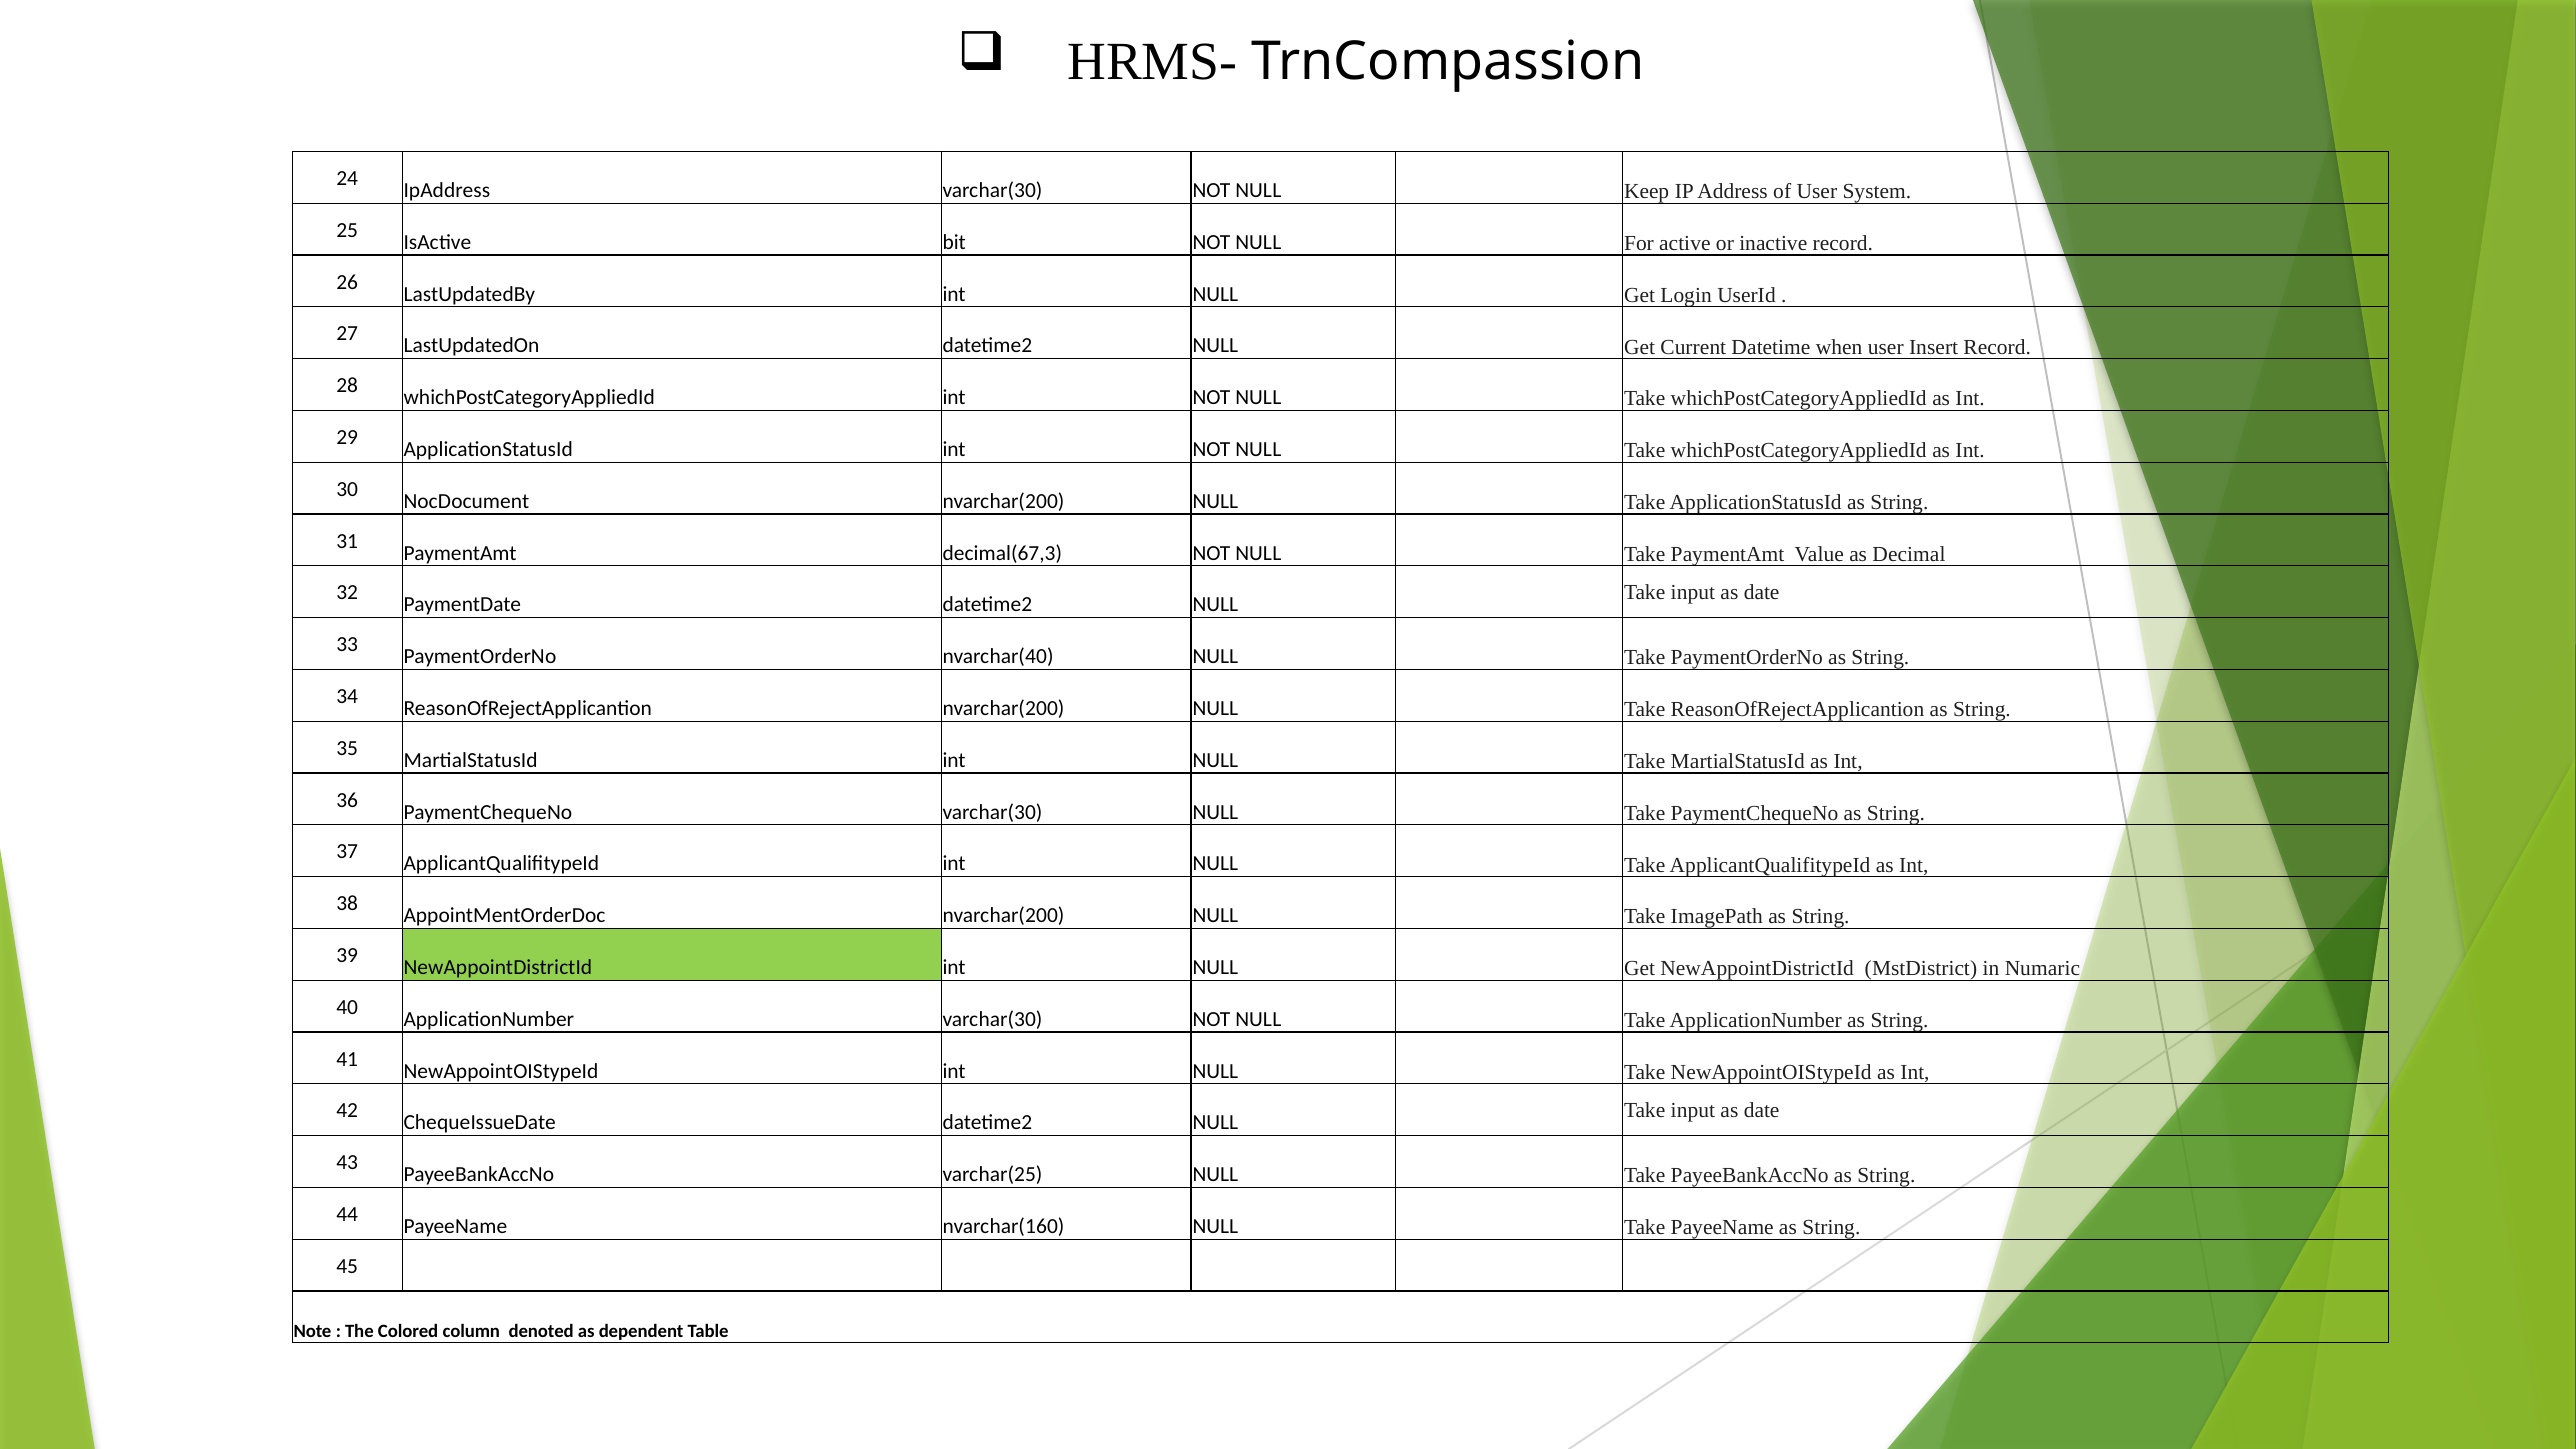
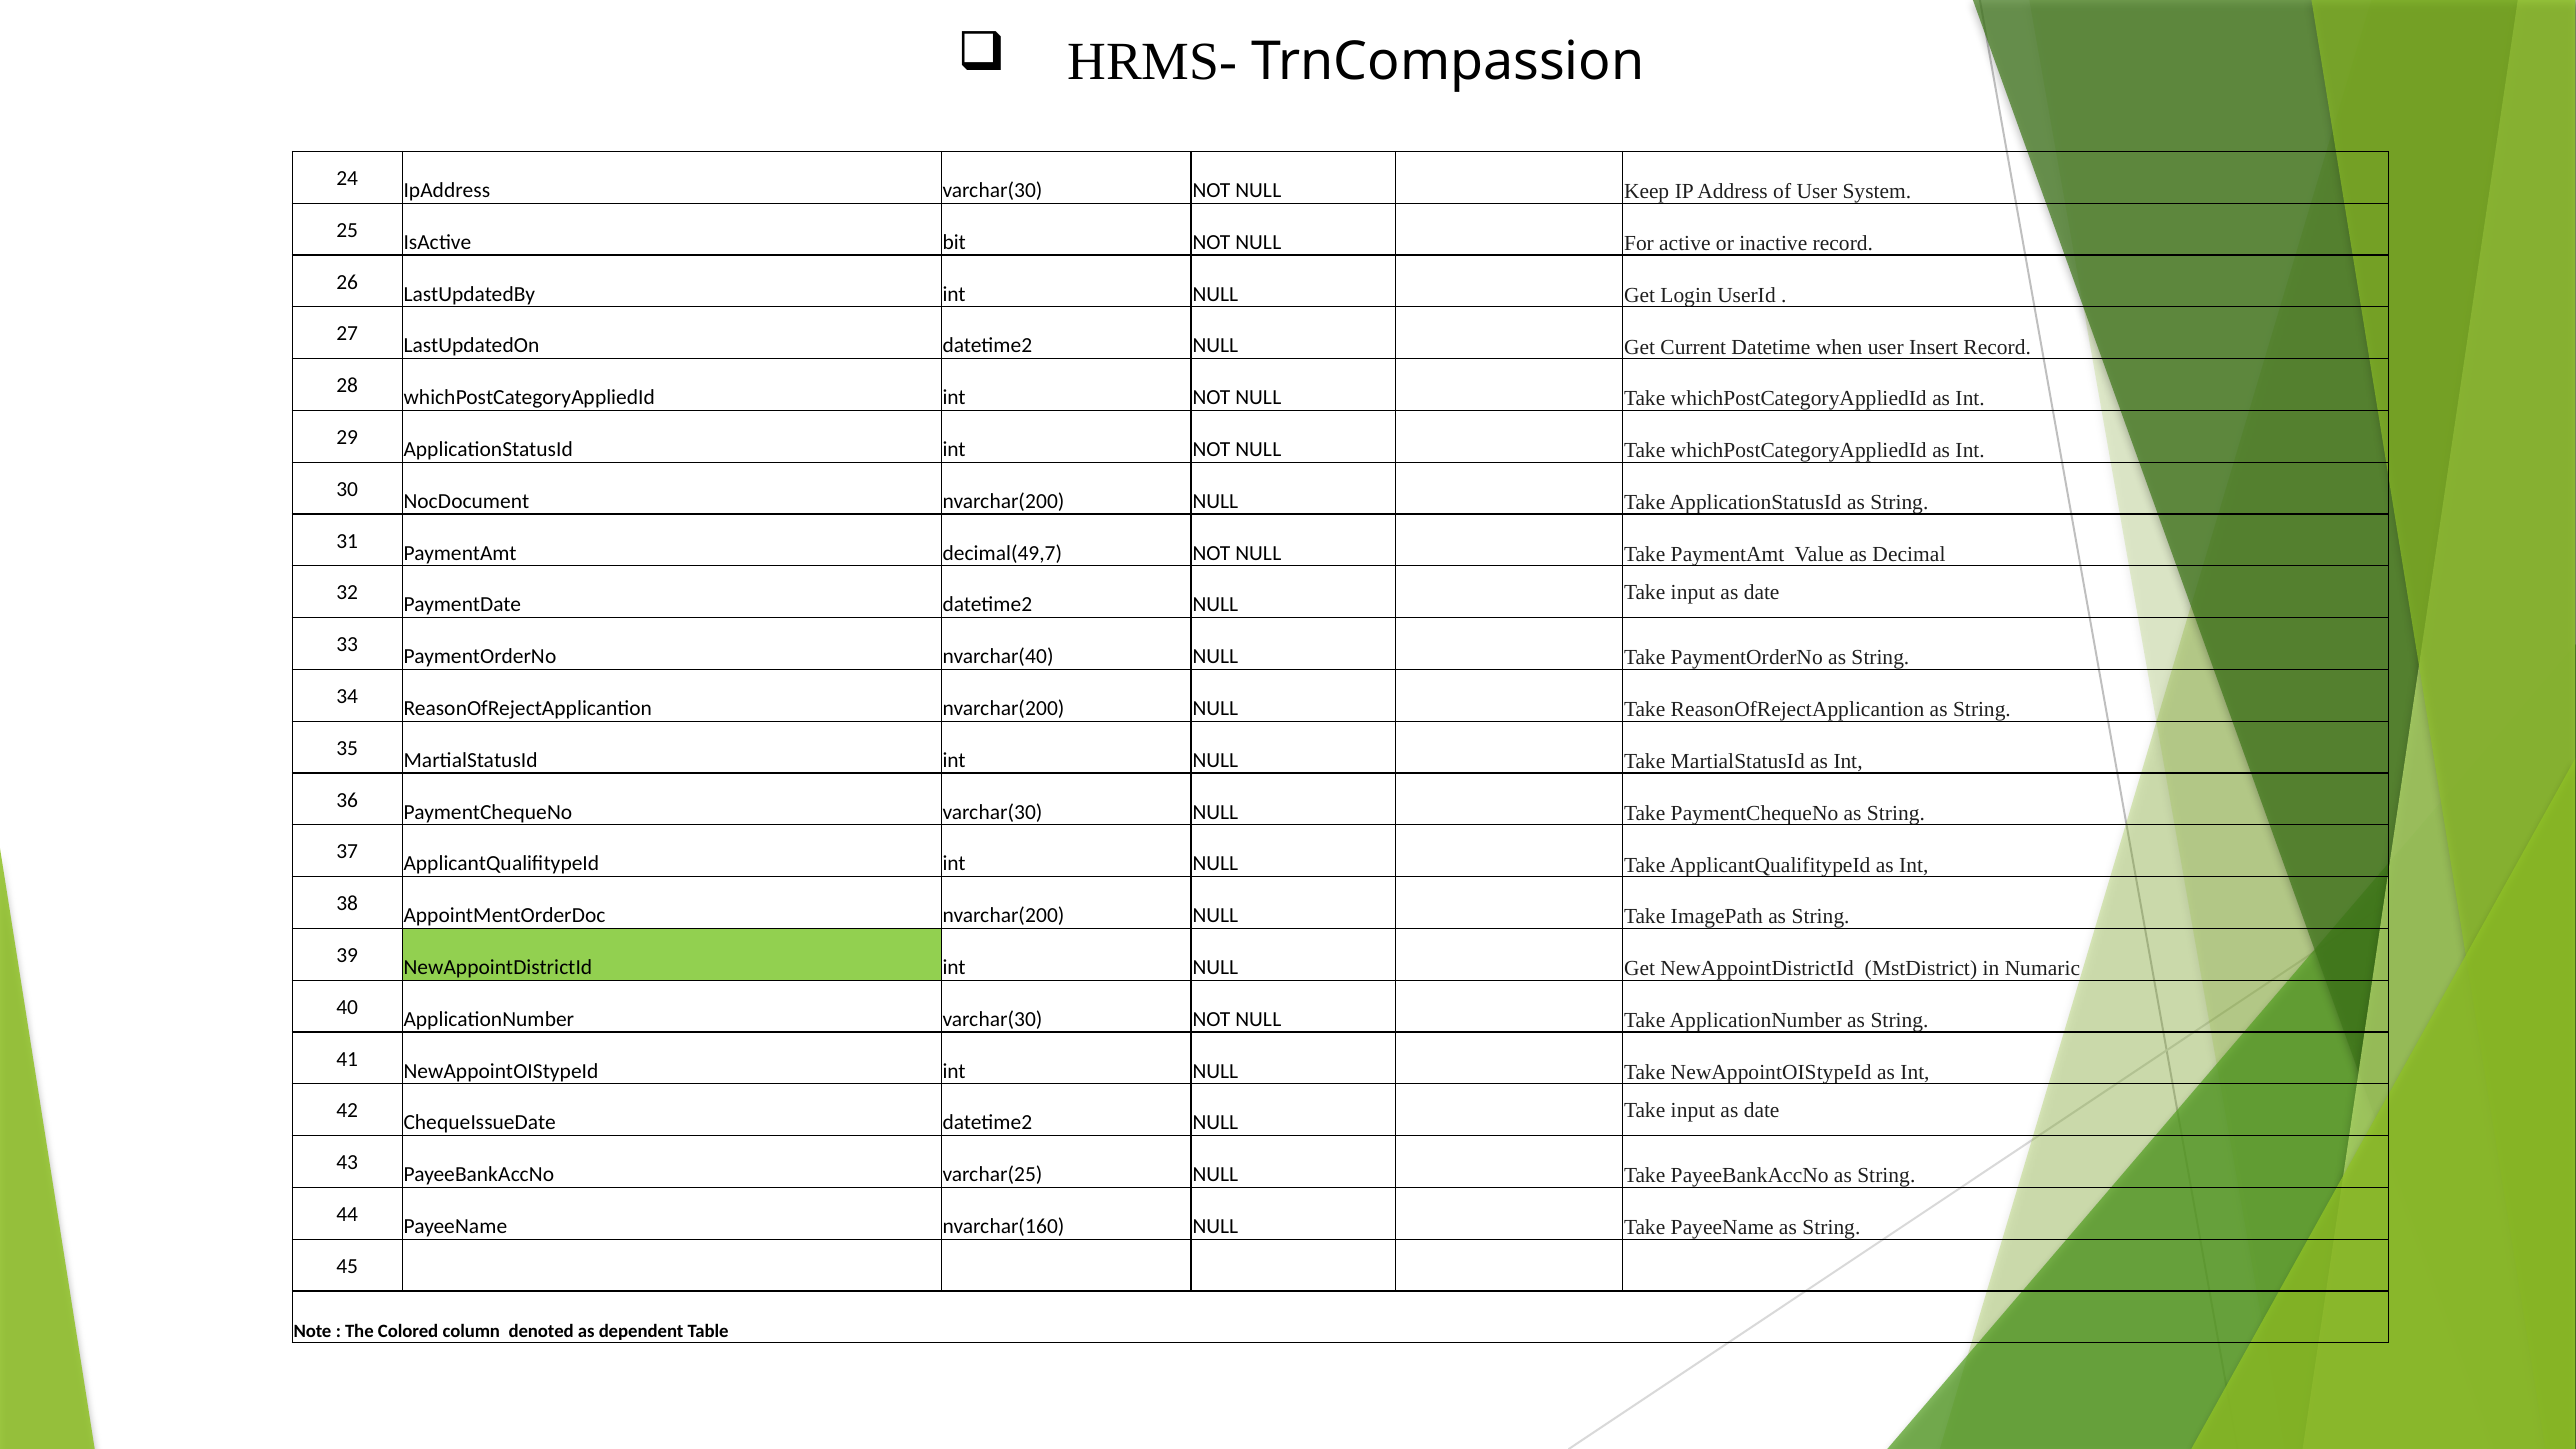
decimal(67,3: decimal(67,3 -> decimal(49,7 (1002, 553)
